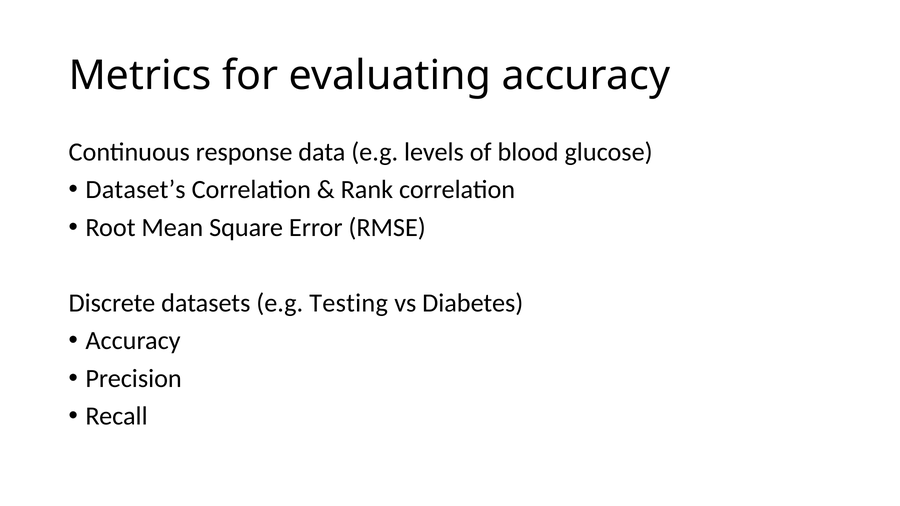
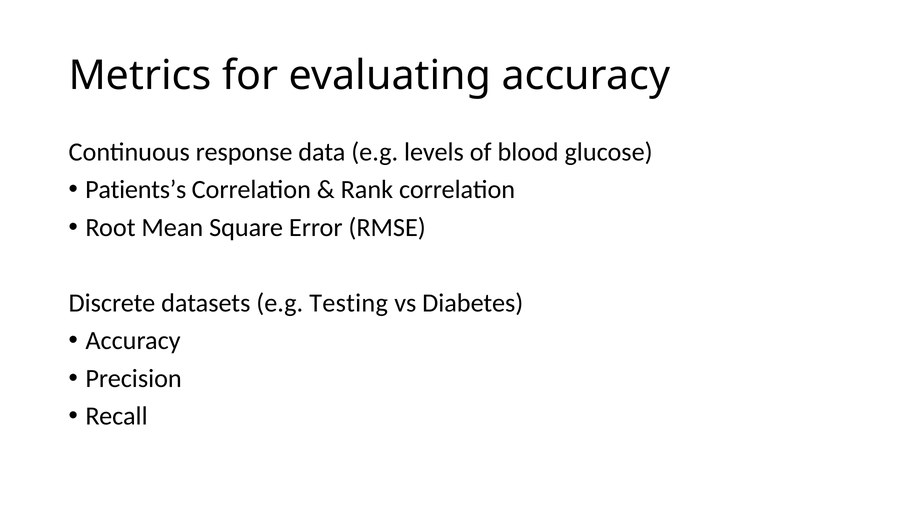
Dataset’s: Dataset’s -> Patients’s (136, 190)
